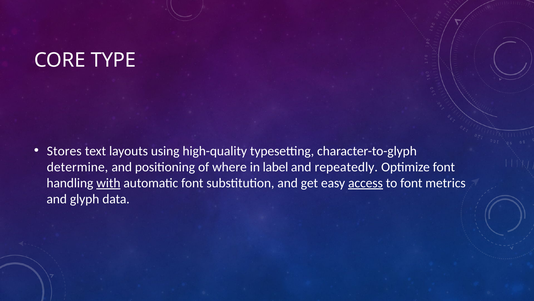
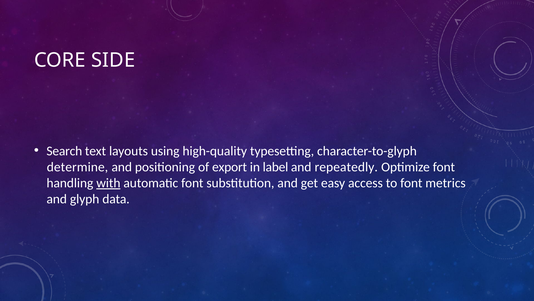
TYPE: TYPE -> SIDE (113, 60)
Stores: Stores -> Search (64, 151)
where: where -> export (230, 167)
access underline: present -> none (365, 183)
